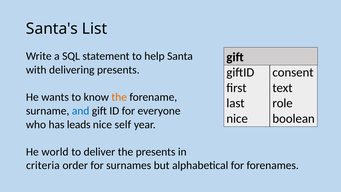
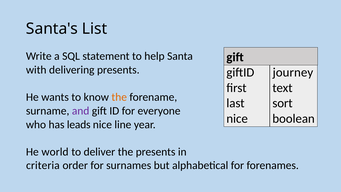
consent: consent -> journey (293, 72)
role: role -> sort (283, 103)
and colour: blue -> purple (81, 111)
self: self -> line (123, 124)
